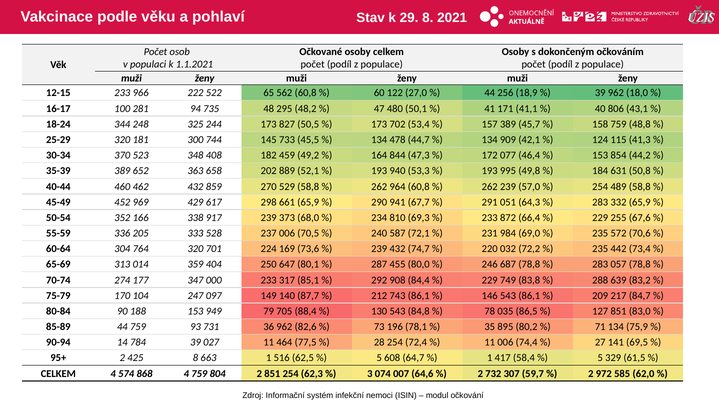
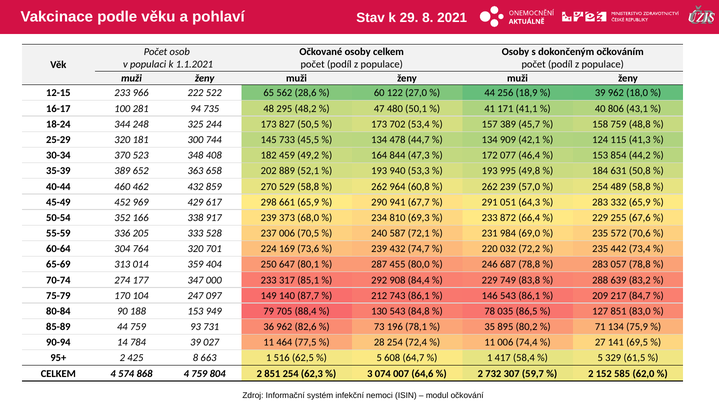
562 60,8: 60,8 -> 28,6 (306, 93)
972: 972 -> 152 (604, 374)
